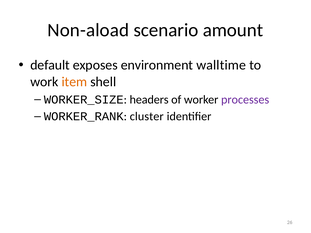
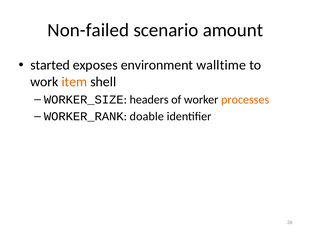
Non-aload: Non-aload -> Non-failed (88, 30)
default: default -> started (50, 65)
processes colour: purple -> orange (245, 100)
cluster: cluster -> doable (147, 117)
